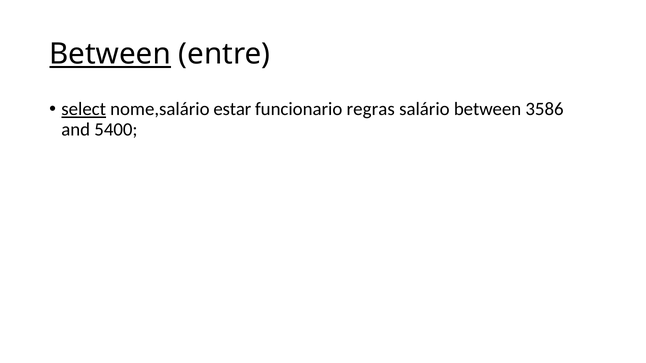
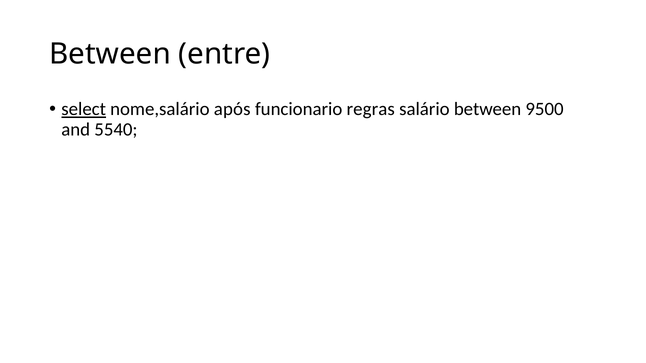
Between underline: present -> none (110, 54)
estar: estar -> após (232, 109)
3586: 3586 -> 9500 (545, 109)
5400: 5400 -> 5540 (116, 130)
